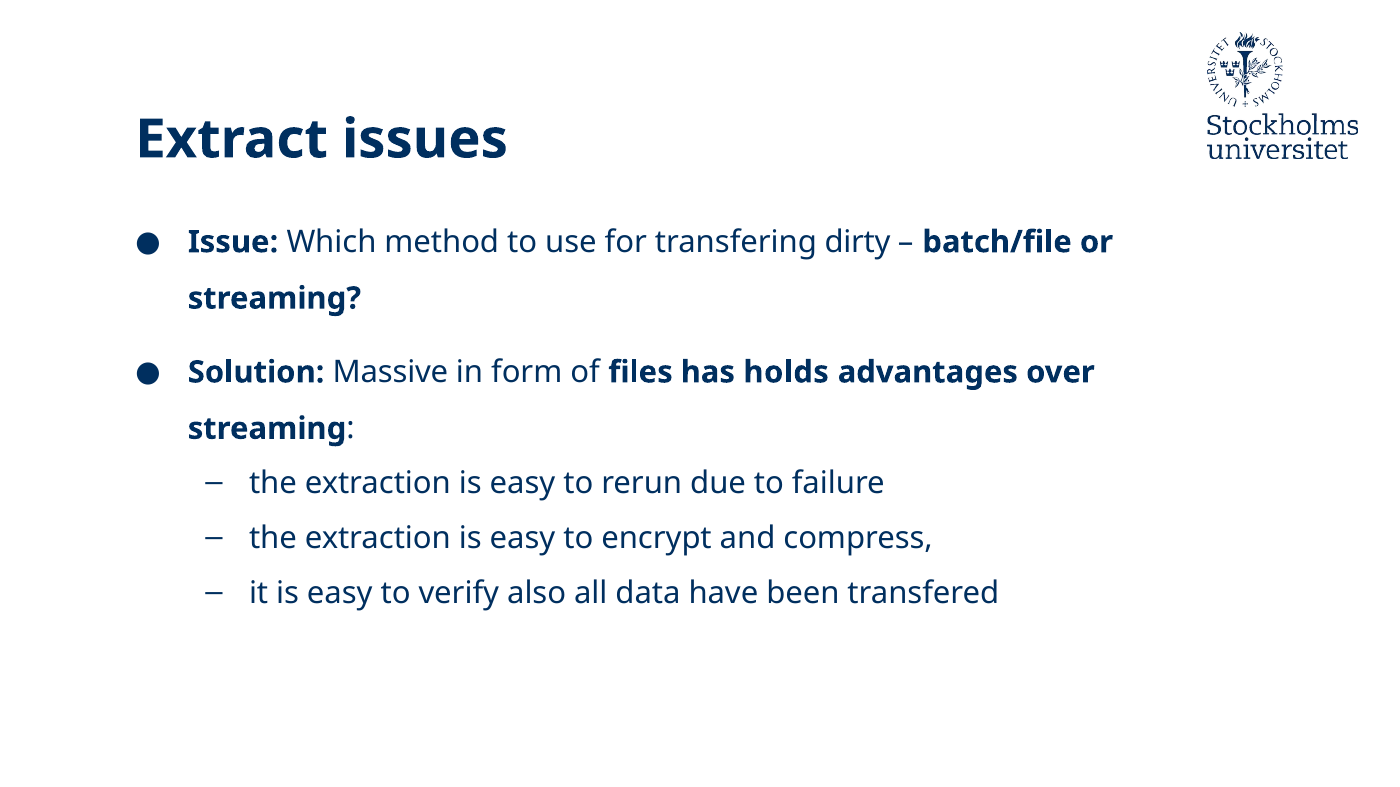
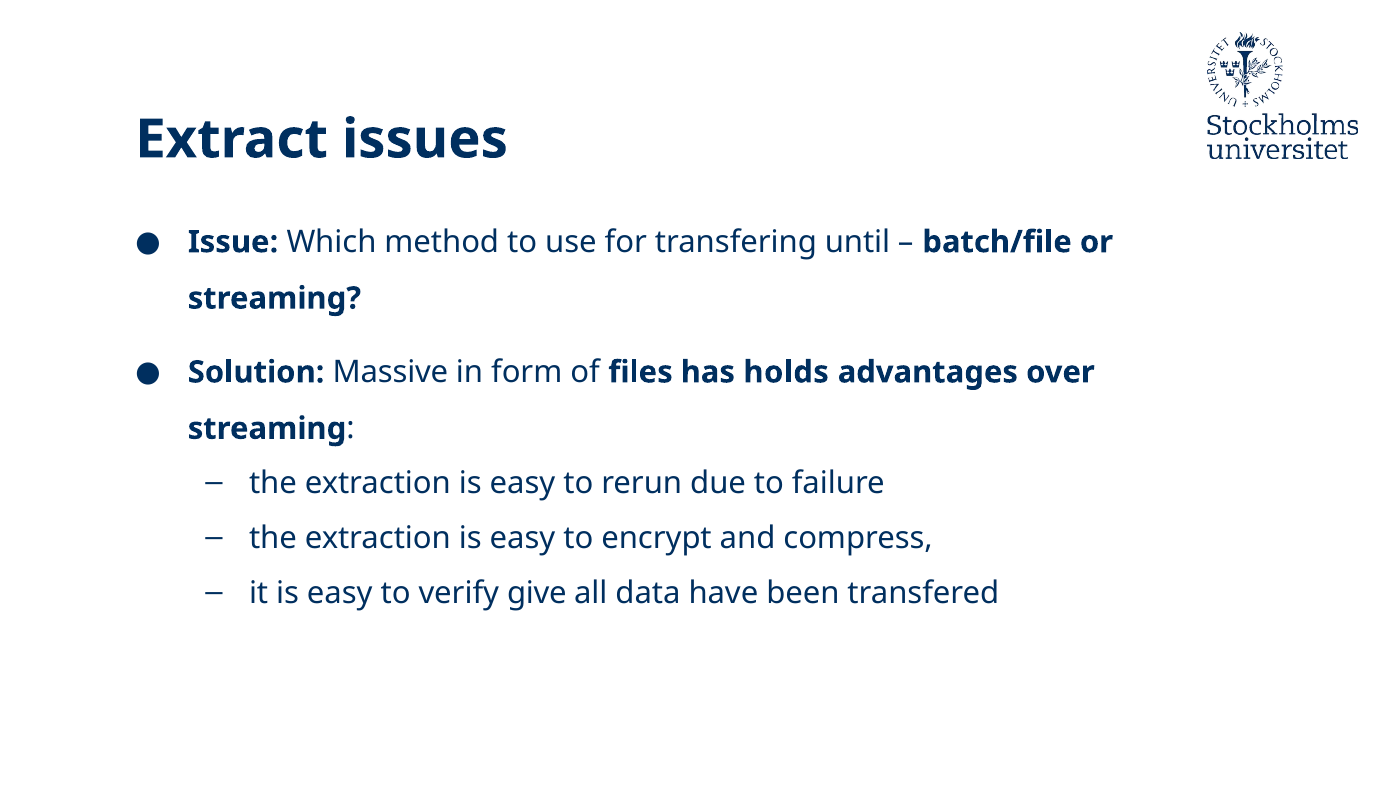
dirty: dirty -> until (857, 242)
also: also -> give (537, 593)
